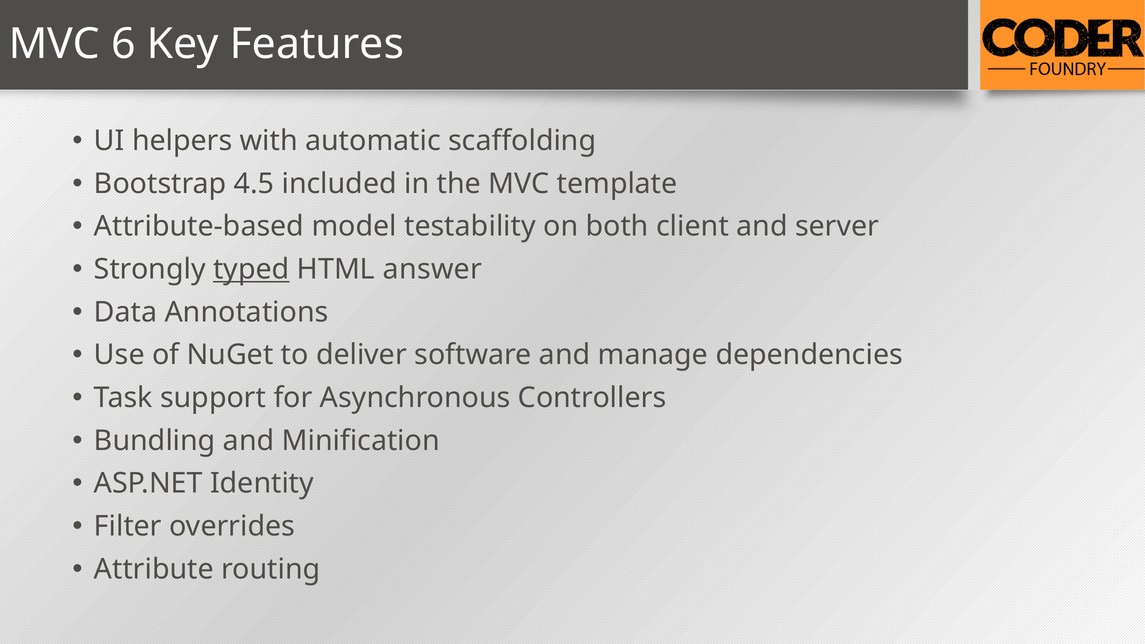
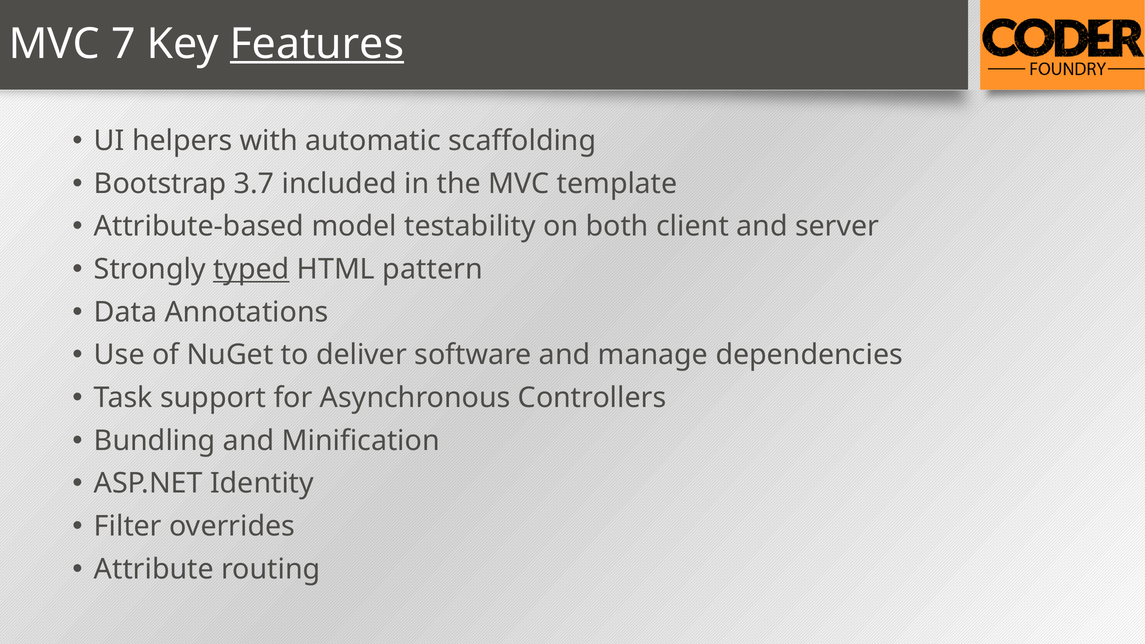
6: 6 -> 7 (123, 44)
Features underline: none -> present (317, 44)
4.5: 4.5 -> 3.7 (254, 184)
answer: answer -> pattern (433, 269)
